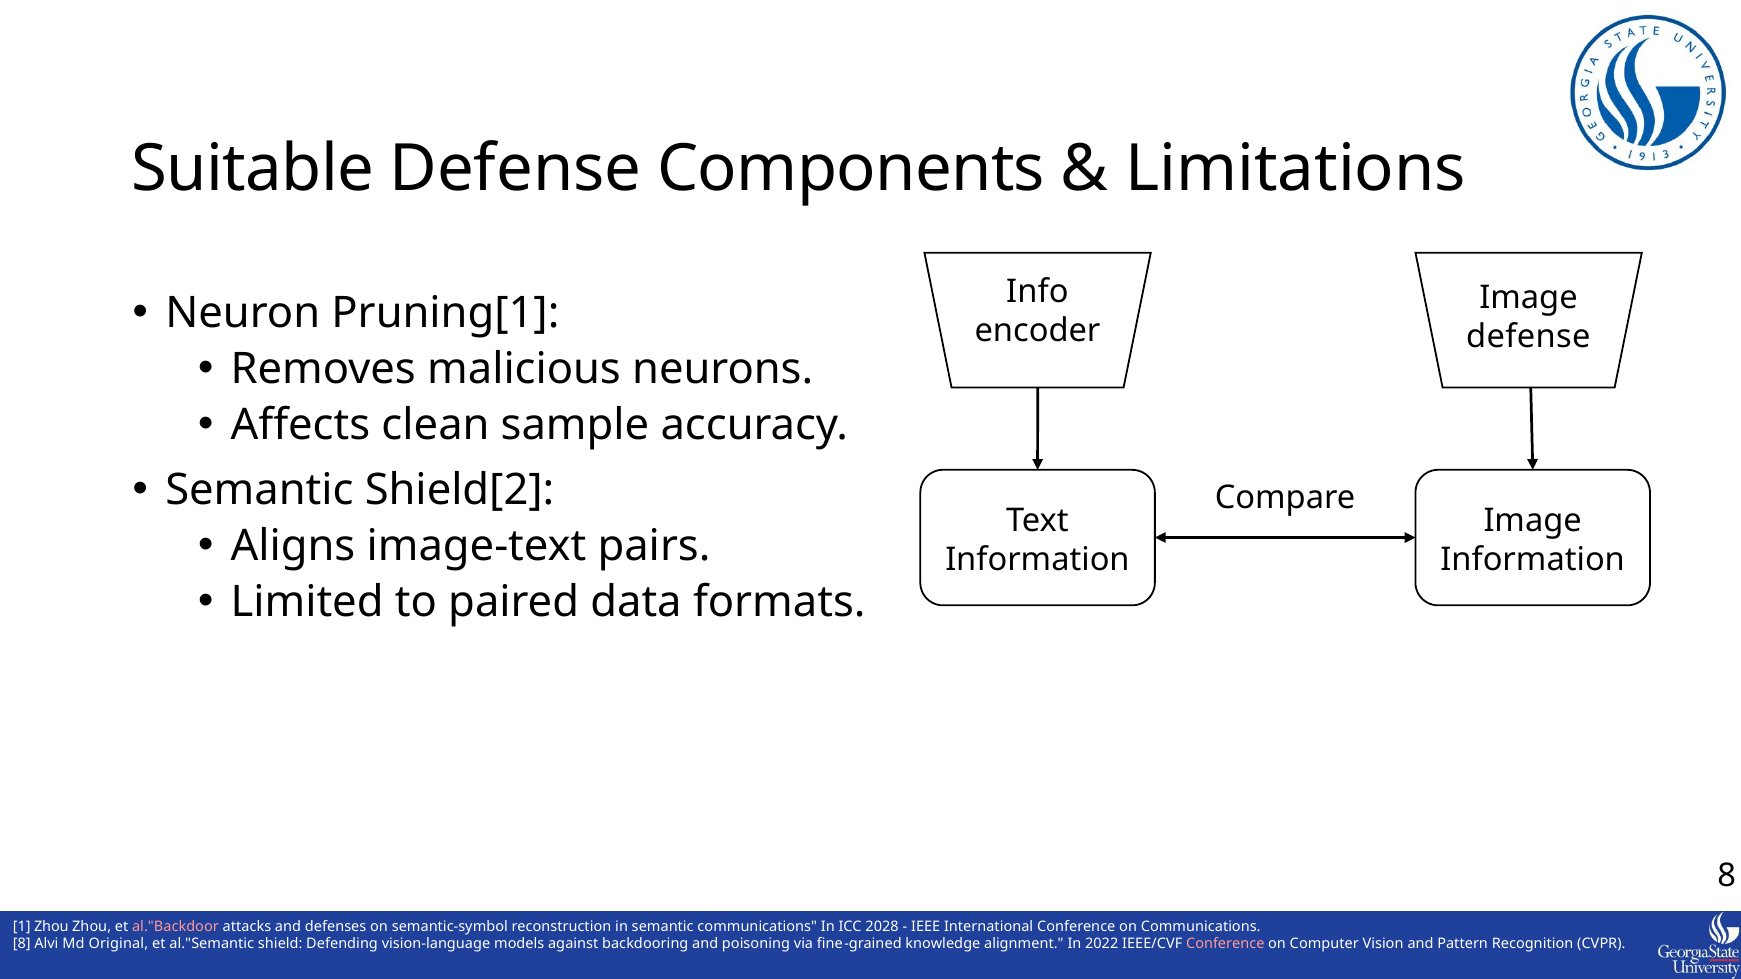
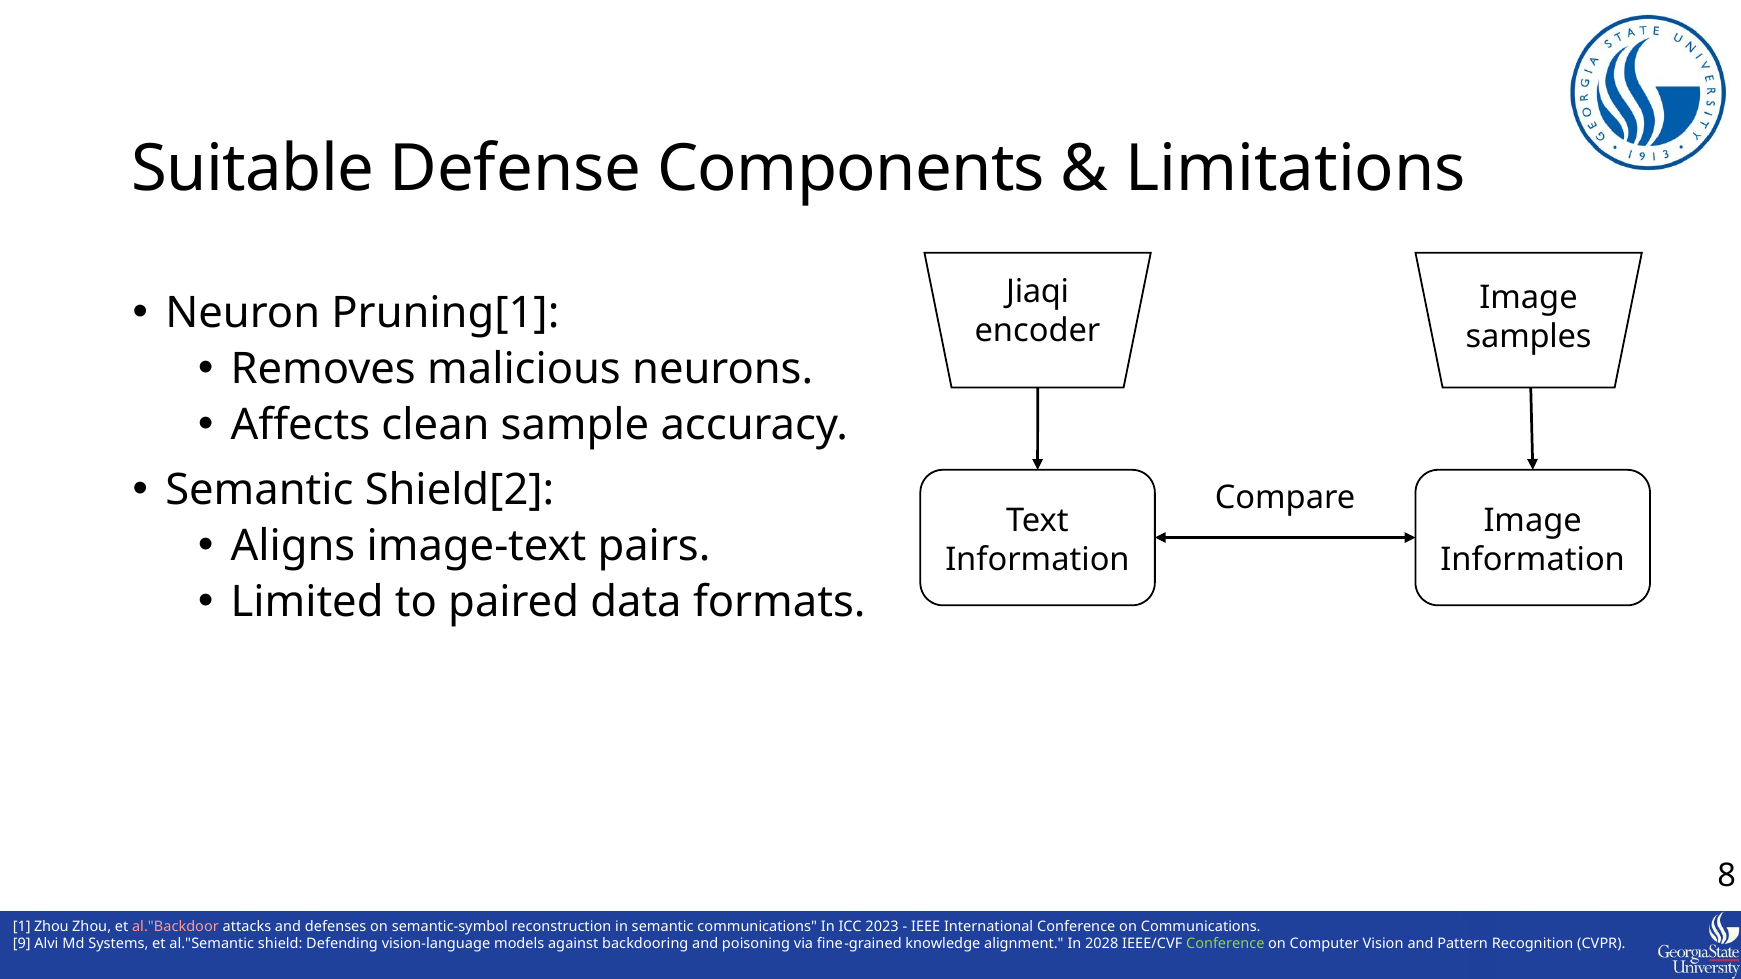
Info: Info -> Jiaqi (1038, 292)
defense: defense -> samples (1529, 337)
2028: 2028 -> 2023 (882, 927)
8: 8 -> 9 (22, 944)
Original: Original -> Systems (118, 944)
2022: 2022 -> 2028 (1102, 944)
Conference colour: pink -> light green (1225, 944)
